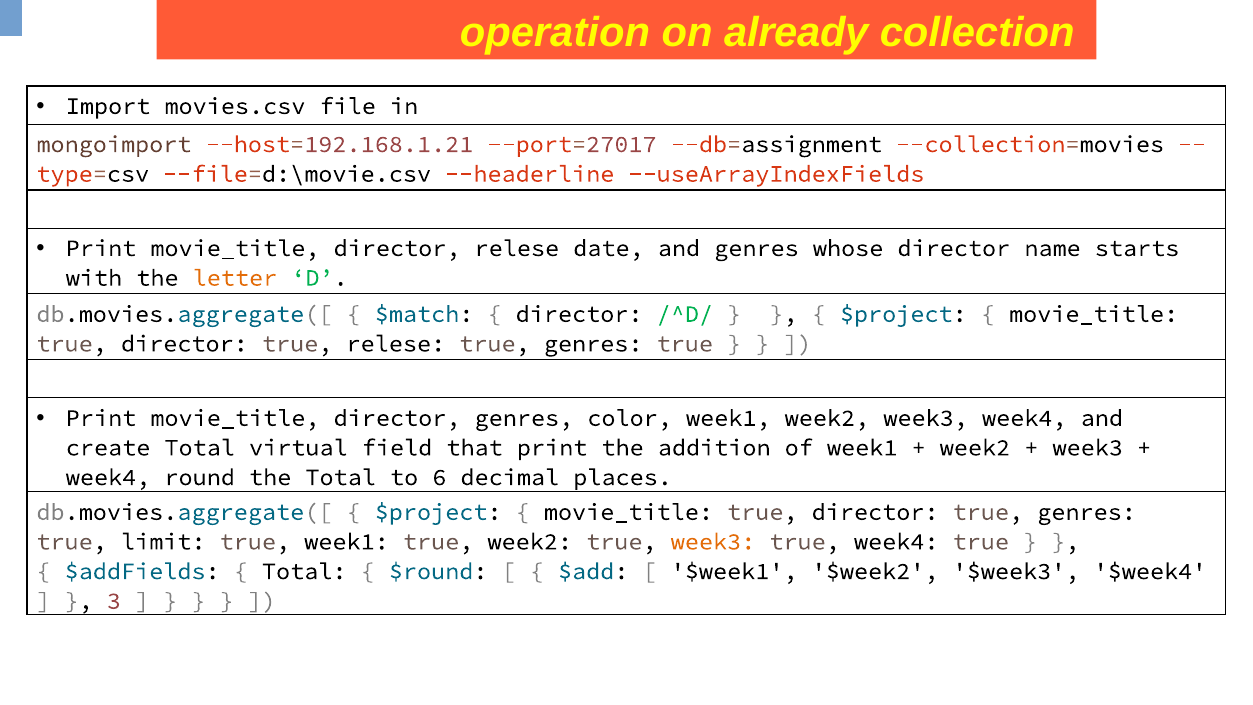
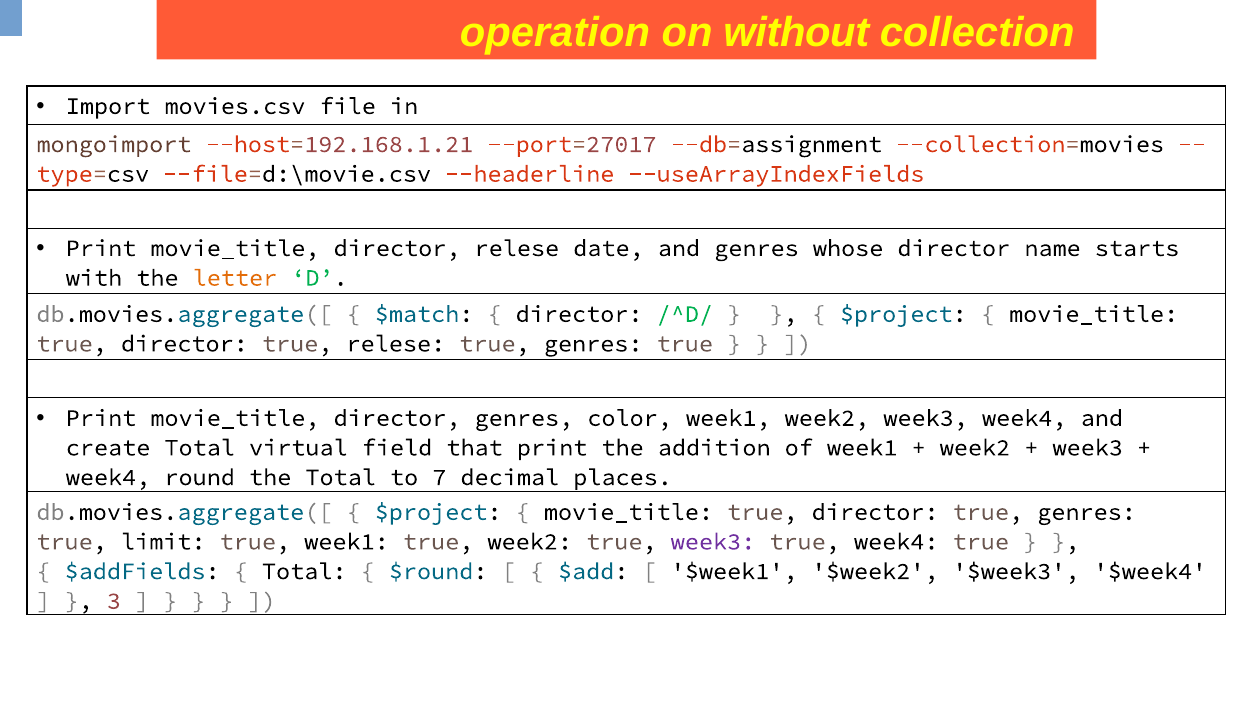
already: already -> without (796, 33)
6: 6 -> 7 (439, 477)
week3 colour: orange -> purple (713, 542)
